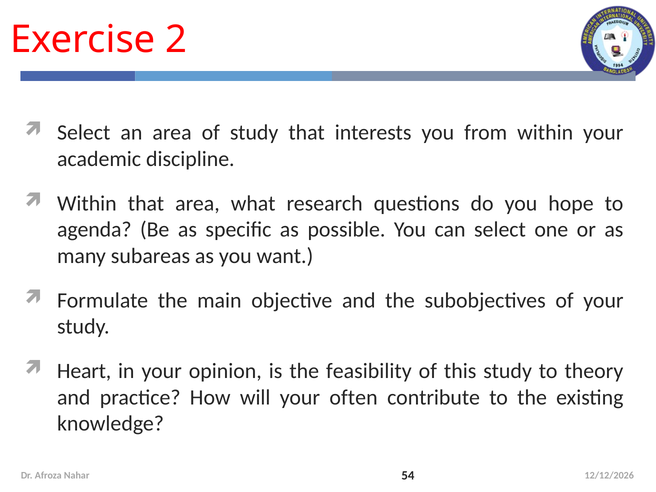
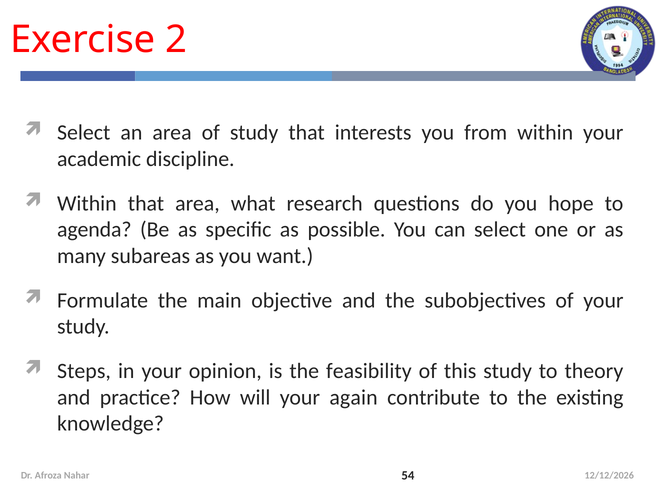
Heart: Heart -> Steps (84, 371)
often: often -> again (354, 397)
